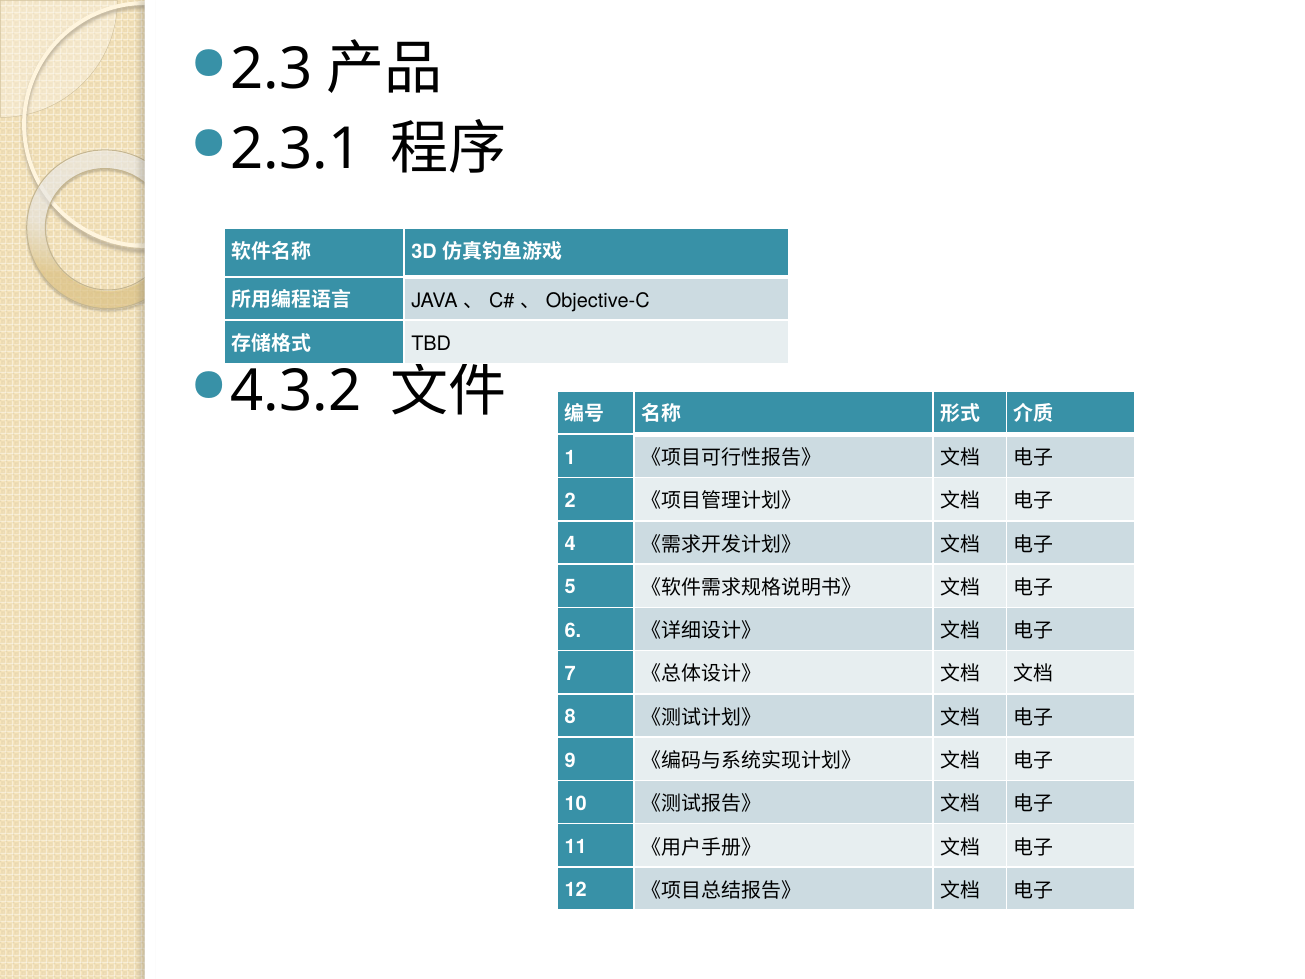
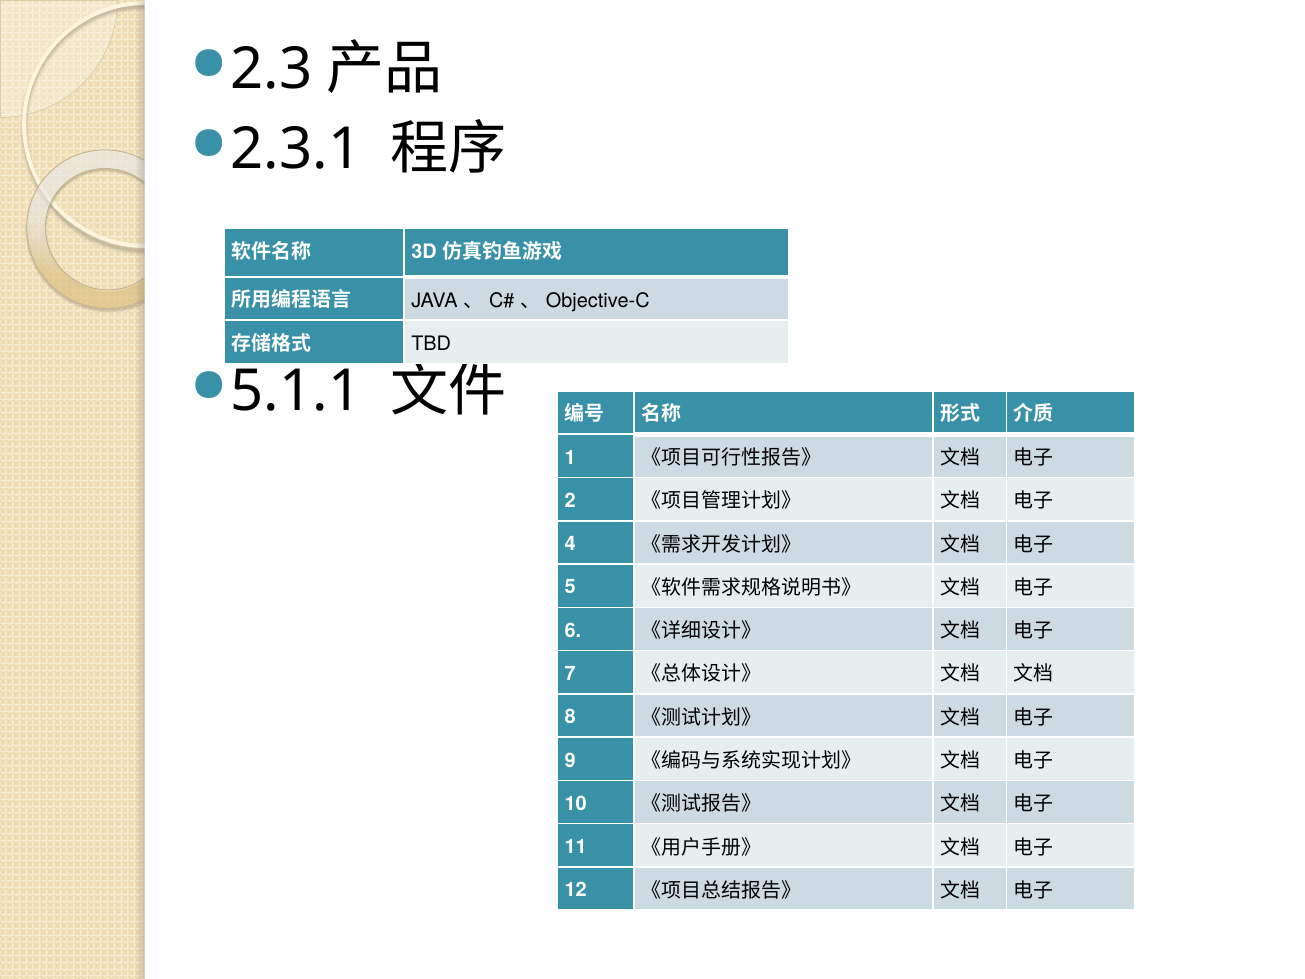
4.3.2: 4.3.2 -> 5.1.1 (296, 391)
